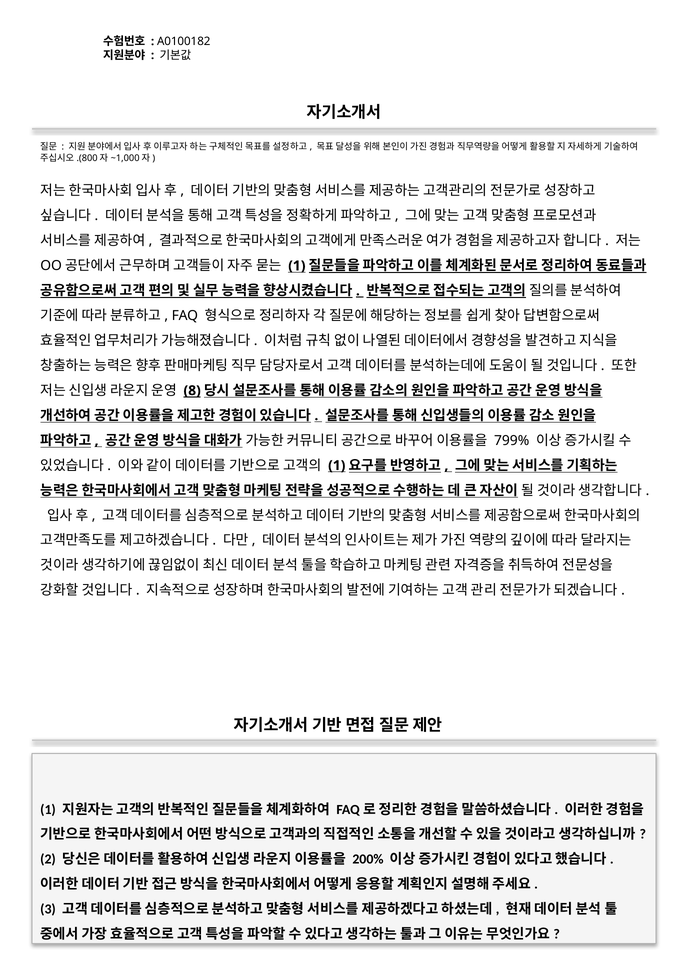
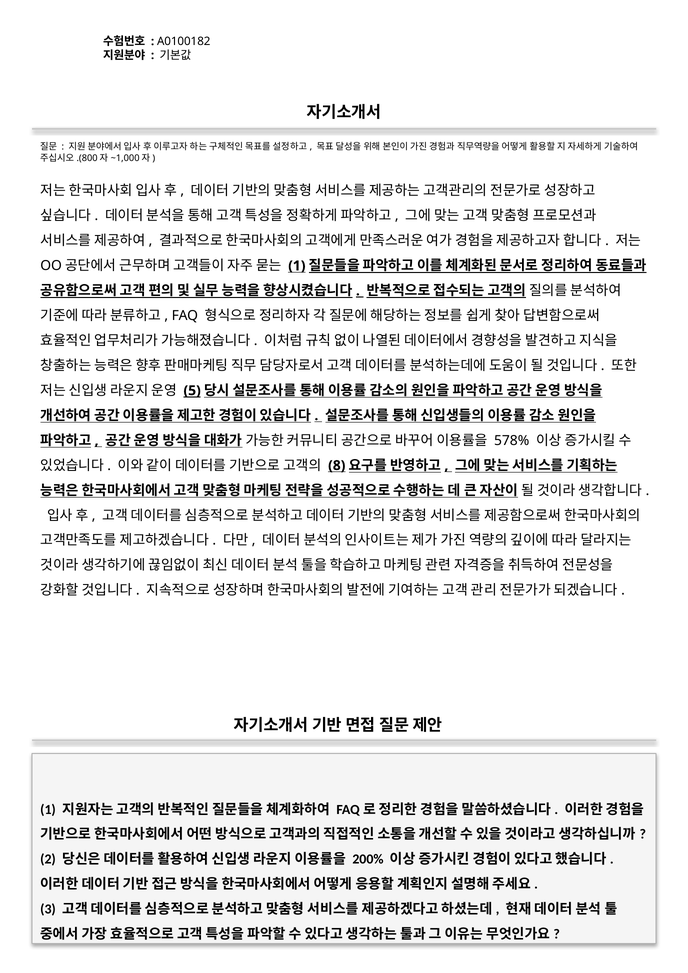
8: 8 -> 5 (192, 391)
799%: 799% -> 578% (512, 441)
1: 1 -> 8 (337, 466)
